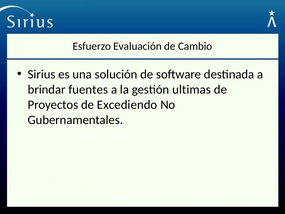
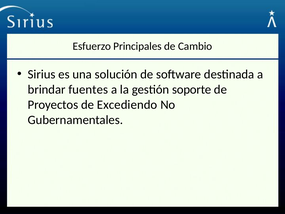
Evaluación: Evaluación -> Principales (138, 46)
ultimas: ultimas -> soporte (192, 89)
